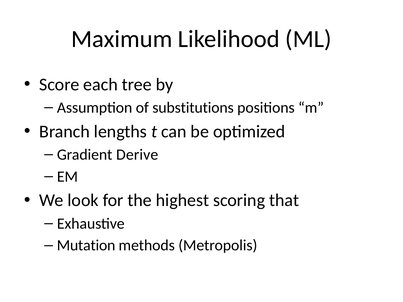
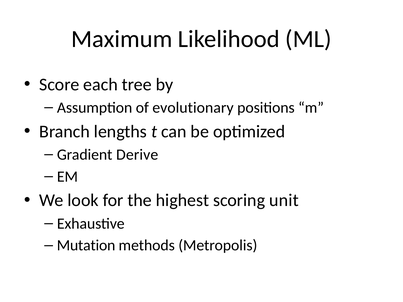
substitutions: substitutions -> evolutionary (193, 108)
that: that -> unit (284, 201)
